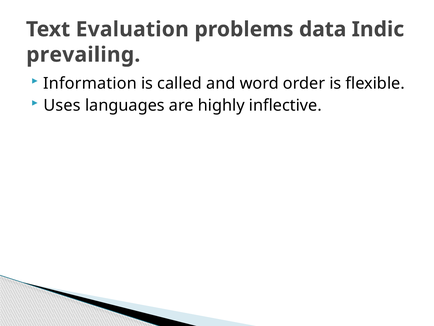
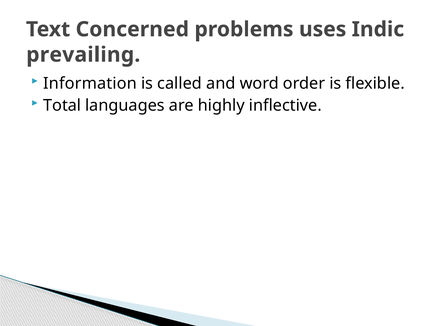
Evaluation: Evaluation -> Concerned (132, 29)
data: data -> uses (323, 29)
Uses: Uses -> Total (62, 105)
